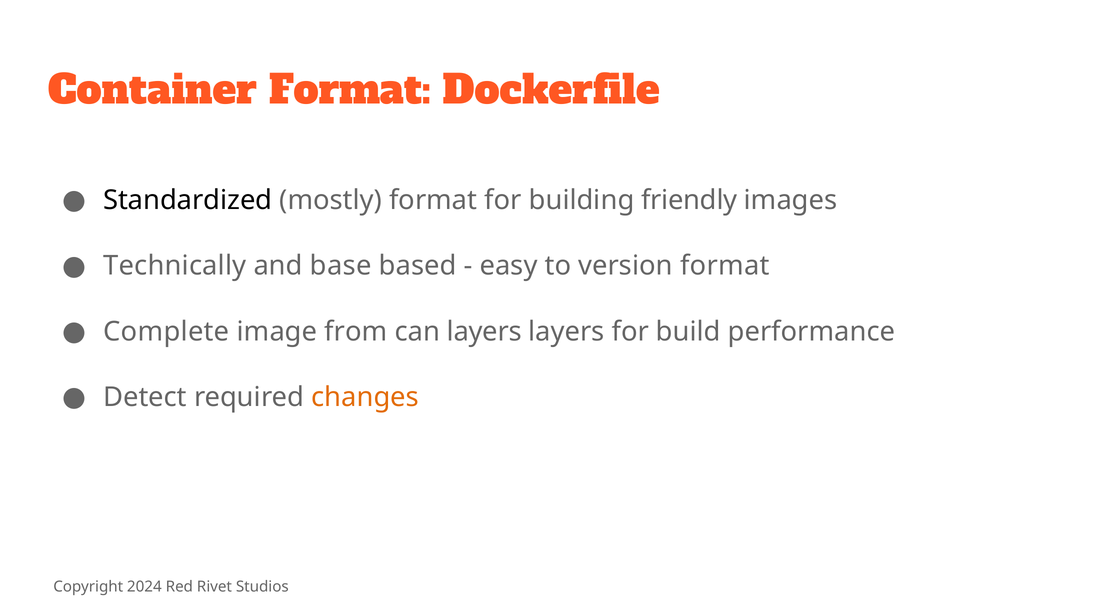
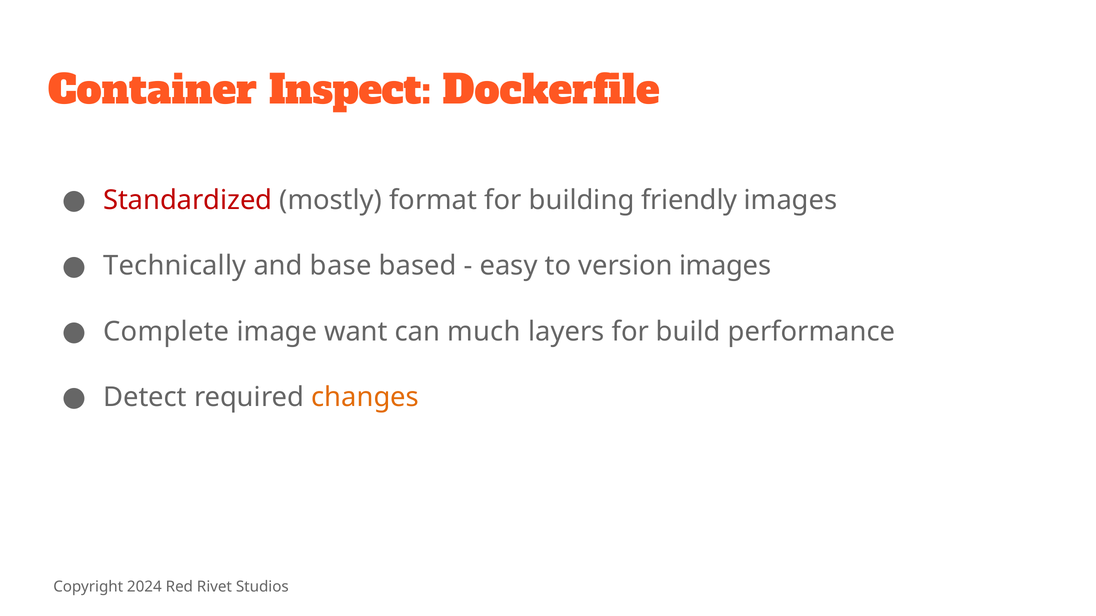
Container Format: Format -> Inspect (350, 91)
Standardized colour: black -> red (188, 200)
version format: format -> images (725, 266)
from: from -> want (356, 332)
can layers: layers -> much (484, 332)
